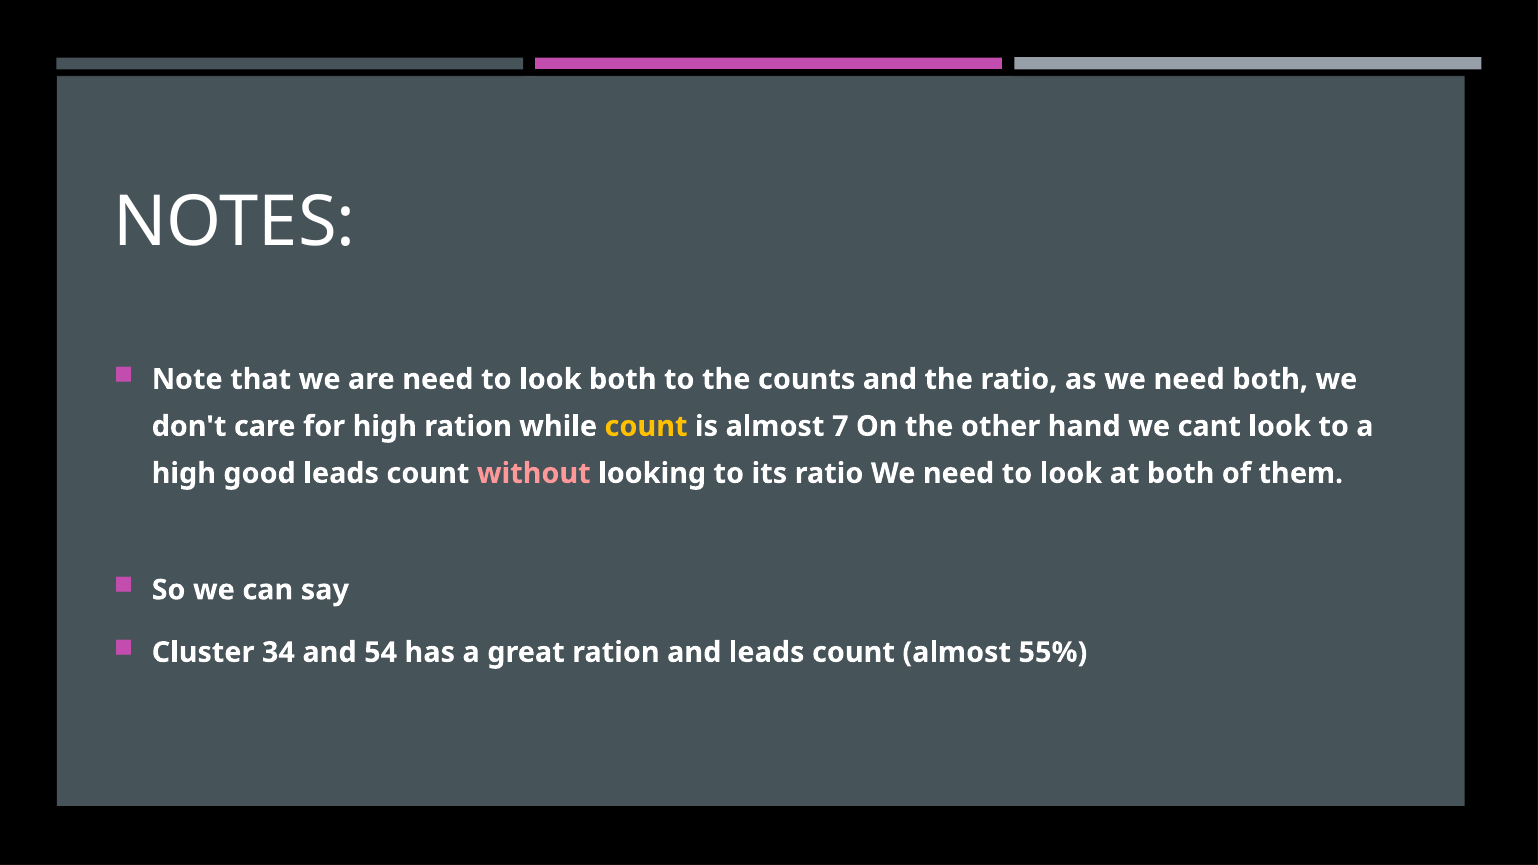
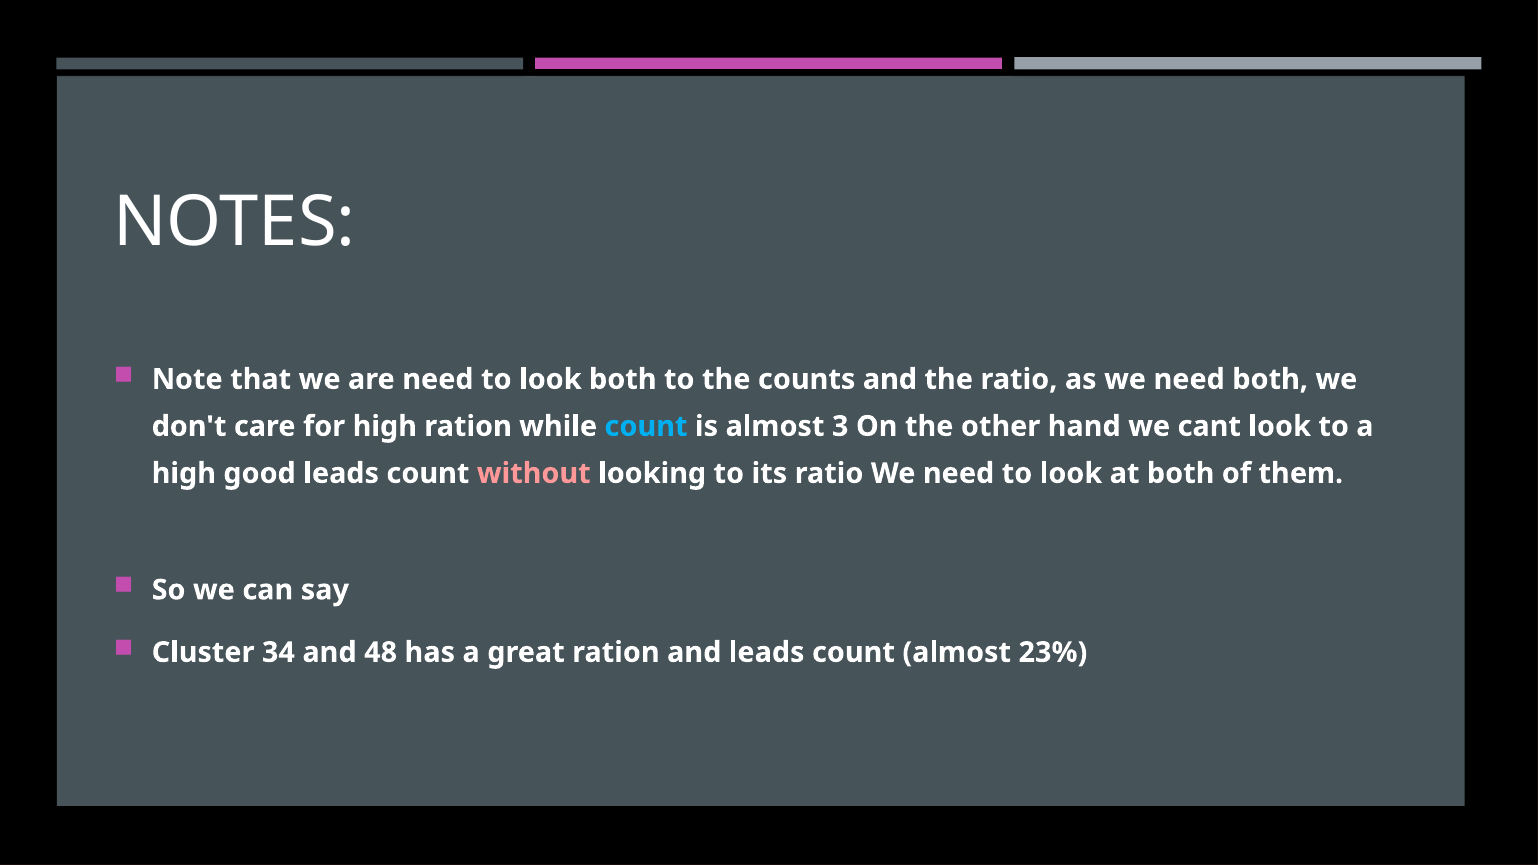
count colour: yellow -> light blue (646, 426)
7: 7 -> 3 (840, 426)
54: 54 -> 48 (381, 652)
55%: 55% -> 23% (1053, 652)
